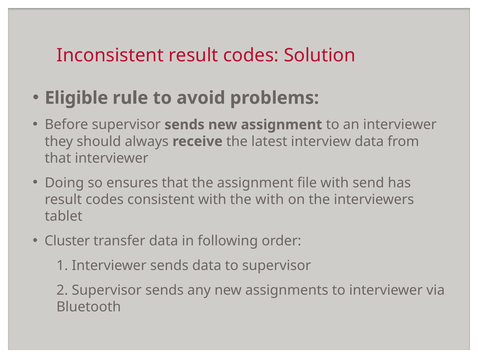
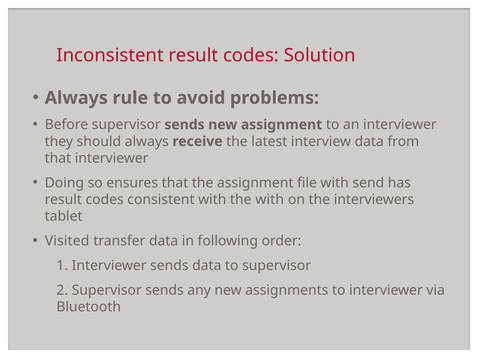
Eligible: Eligible -> Always (76, 98)
Cluster: Cluster -> Visited (67, 241)
